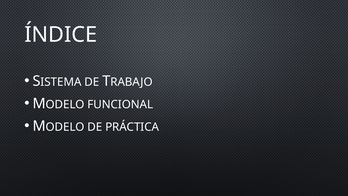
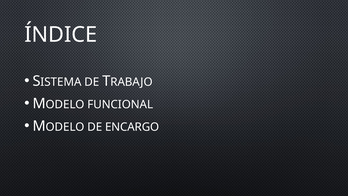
PRÁCTICA: PRÁCTICA -> ENCARGO (132, 127)
